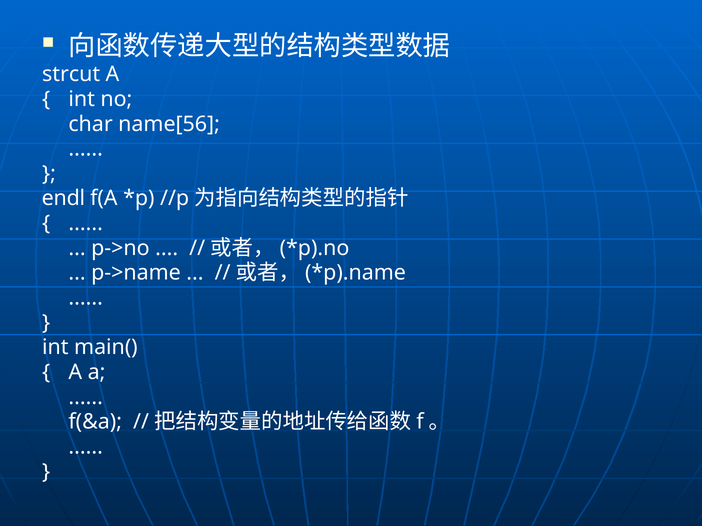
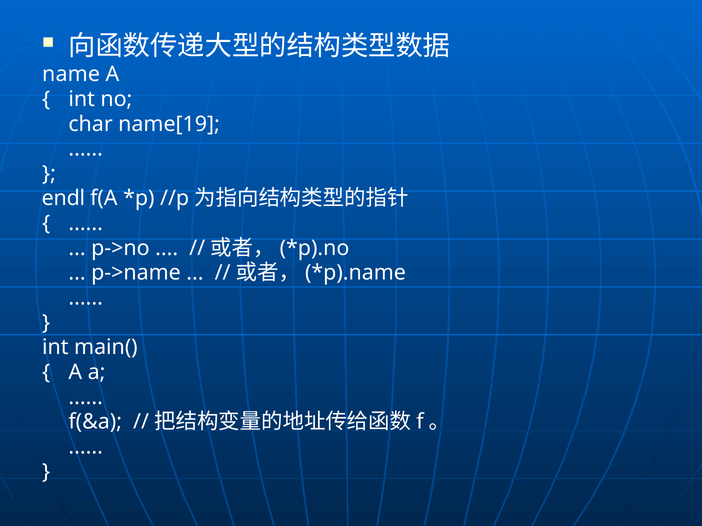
strcut: strcut -> name (71, 74)
name[56: name[56 -> name[19 (169, 124)
